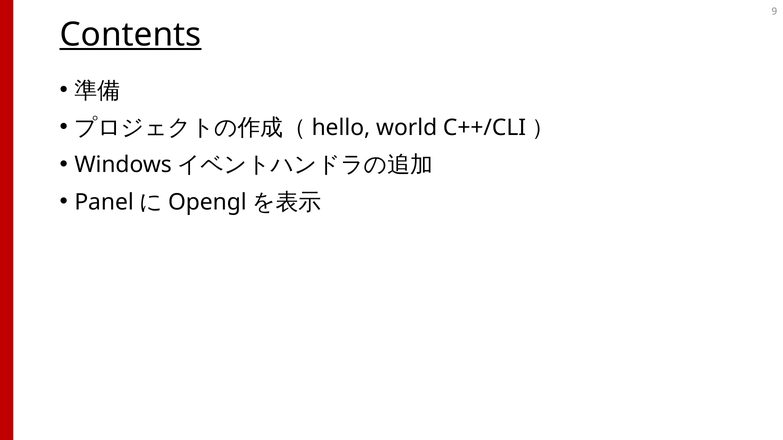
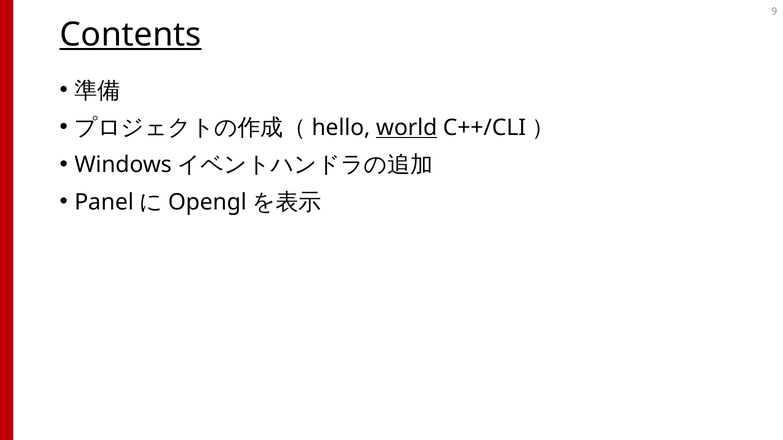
world underline: none -> present (407, 128)
